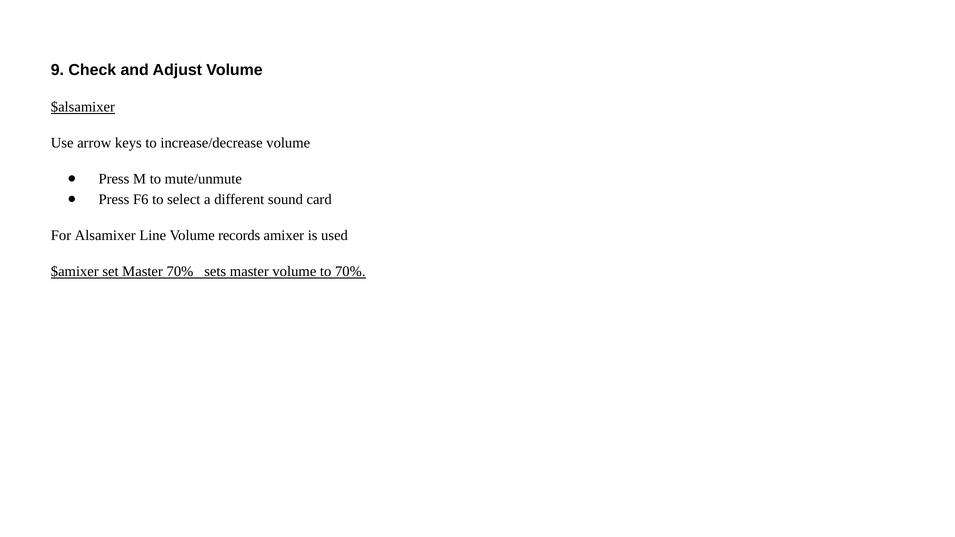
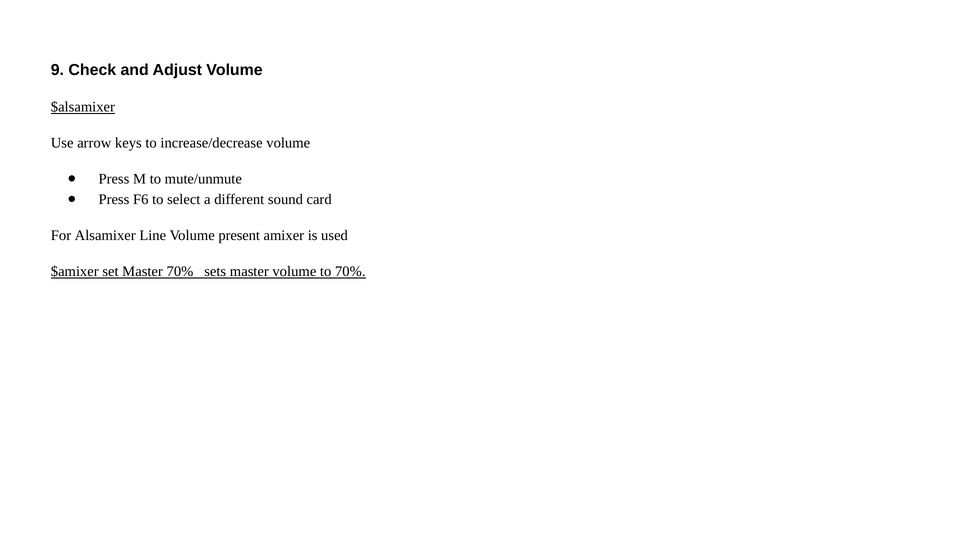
records: records -> present (239, 235)
